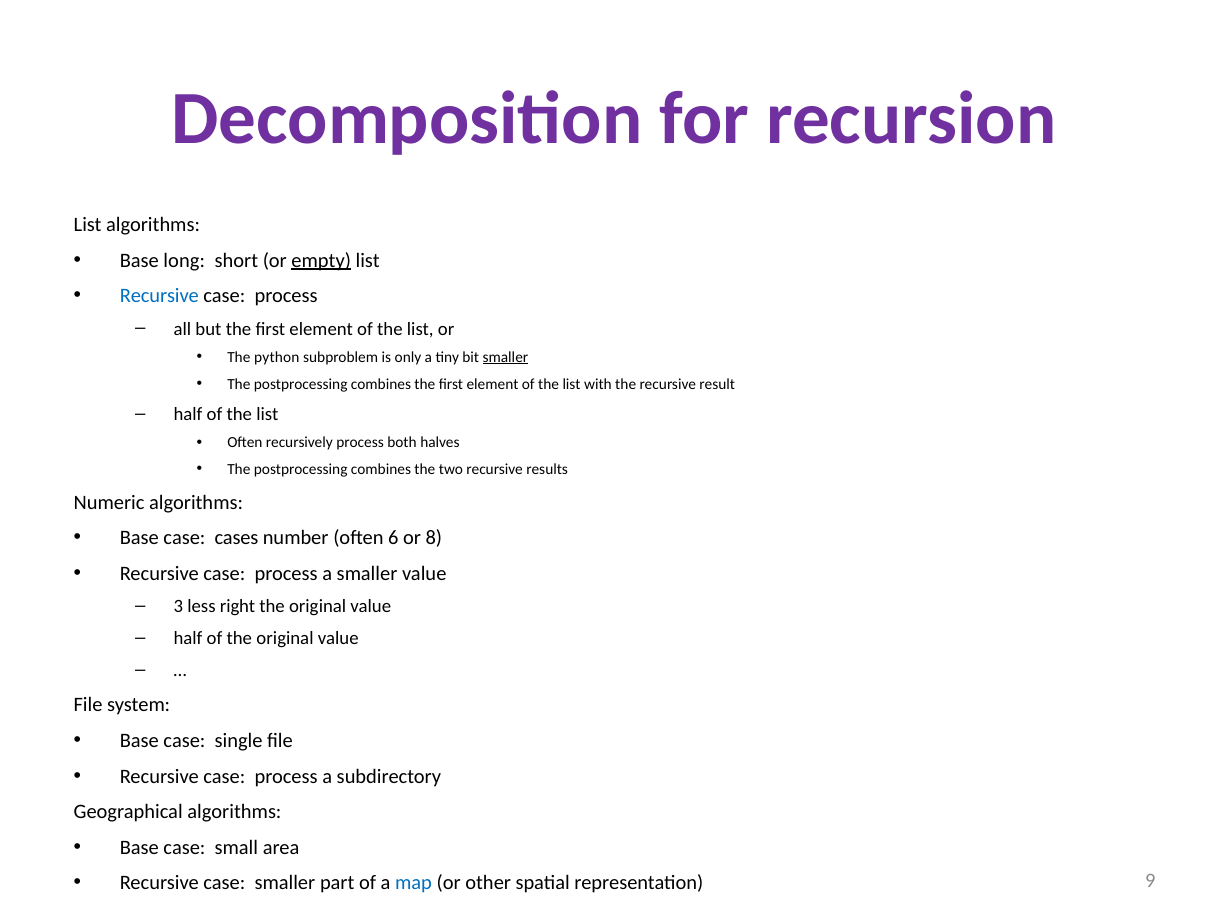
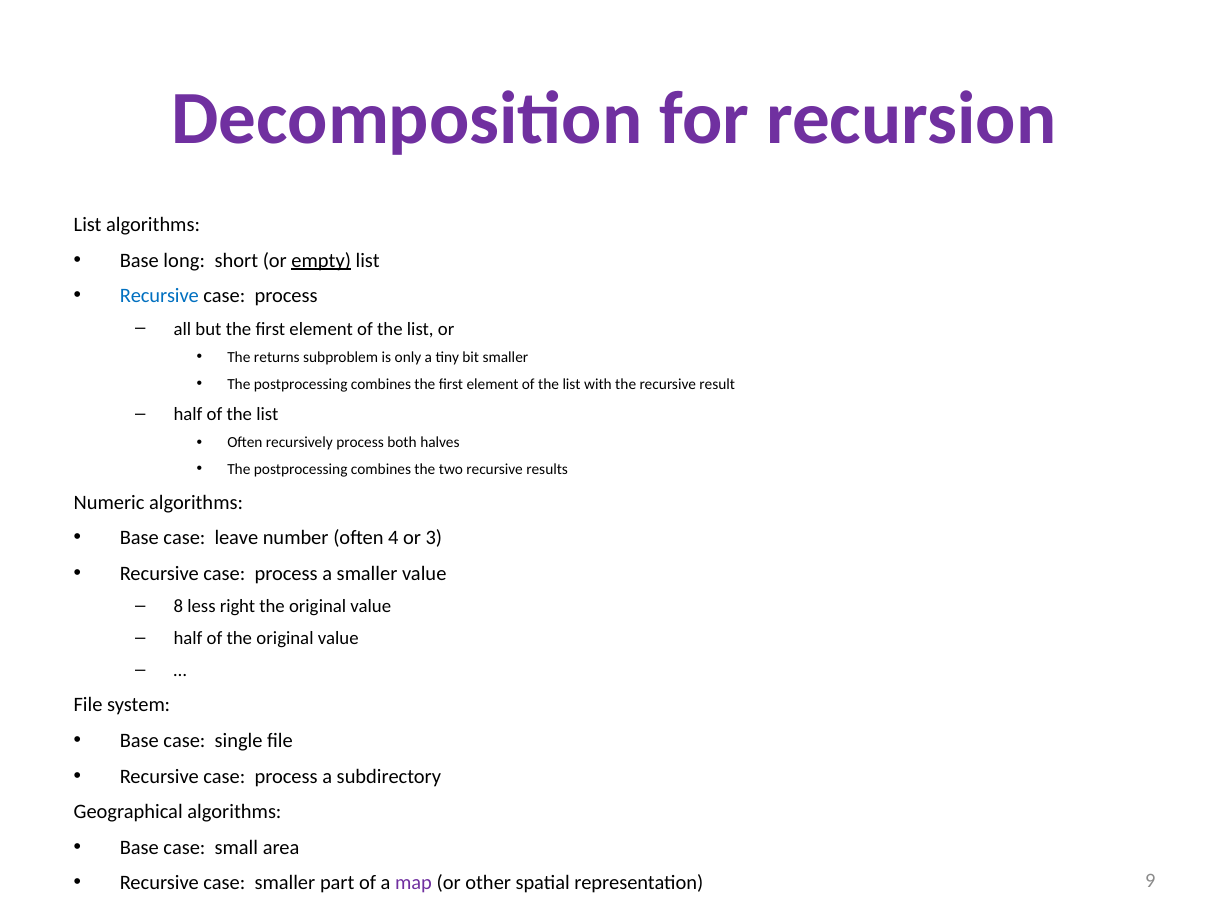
python: python -> returns (277, 357)
smaller underline: present -> none (505, 357)
cases: cases -> leave (236, 538)
6: 6 -> 4 (393, 538)
8: 8 -> 3 (434, 538)
3: 3 -> 8 (178, 606)
map colour: blue -> purple (413, 883)
